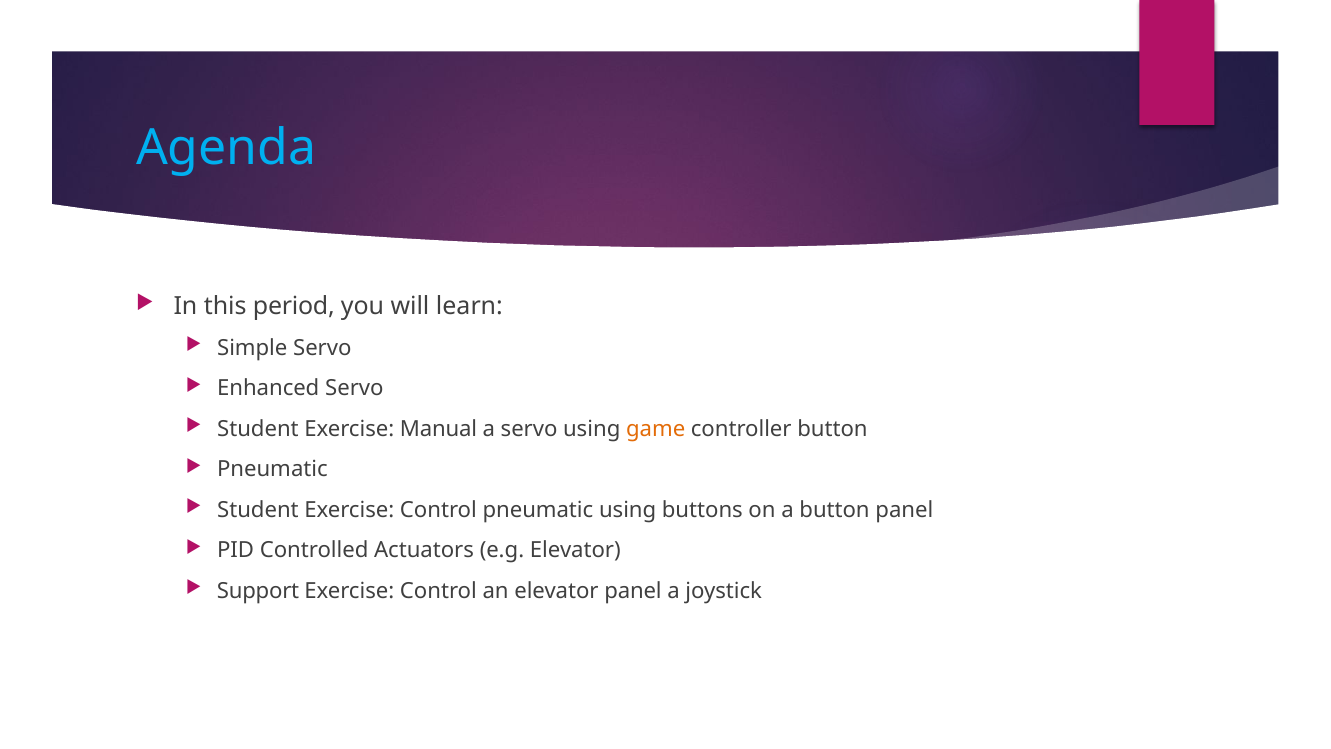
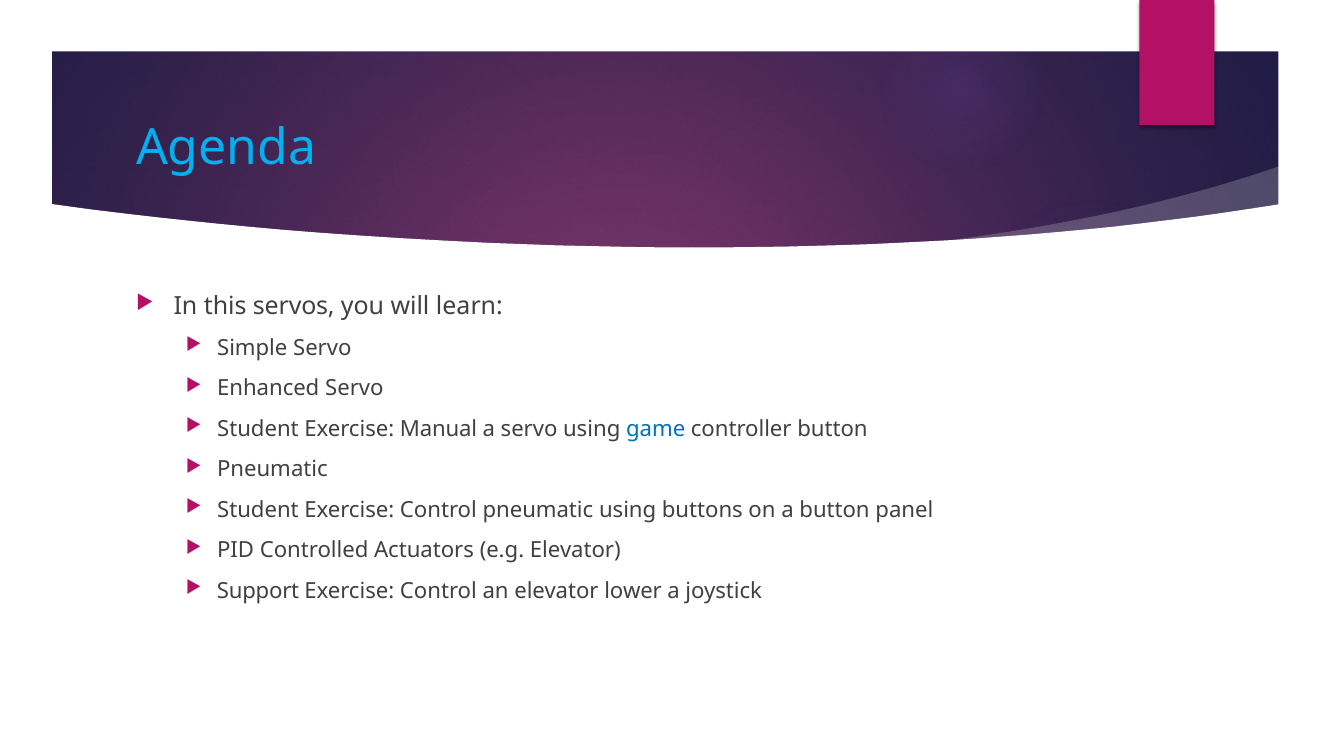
period: period -> servos (294, 306)
game colour: orange -> blue (656, 429)
elevator panel: panel -> lower (633, 590)
